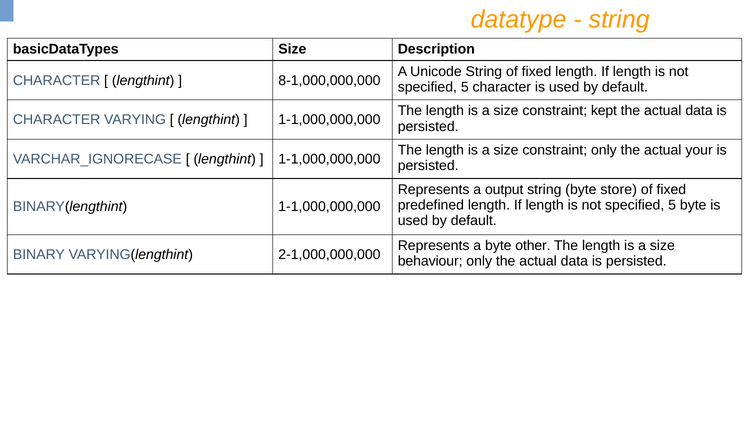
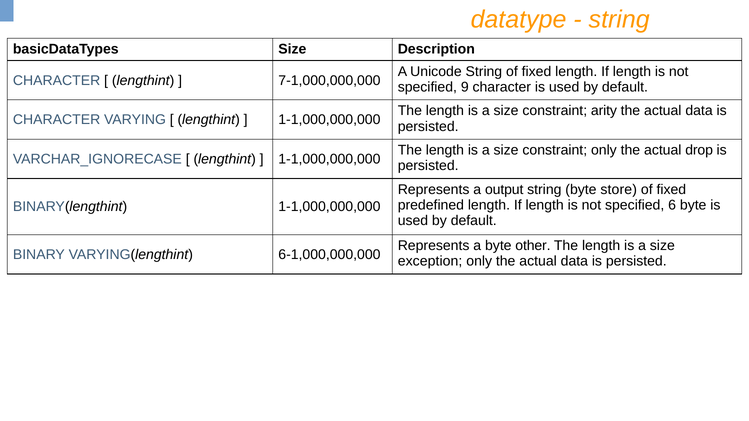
8-1,000,000,000: 8-1,000,000,000 -> 7-1,000,000,000 (329, 81)
5: 5 -> 9 (465, 87)
kept: kept -> arity (604, 111)
your: your -> drop (699, 150)
5: 5 -> 6 (672, 205)
2-1,000,000,000: 2-1,000,000,000 -> 6-1,000,000,000 (329, 255)
behaviour: behaviour -> exception (430, 261)
